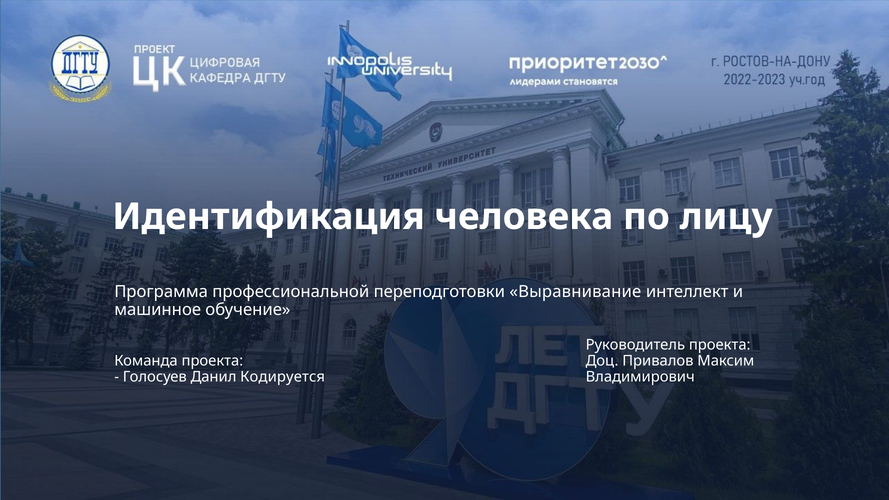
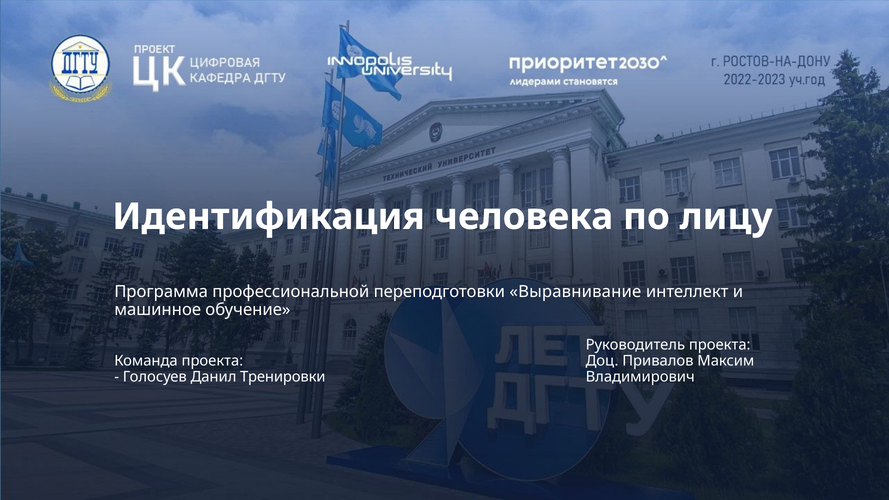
Кодируется: Кодируется -> Тренировки (283, 377)
